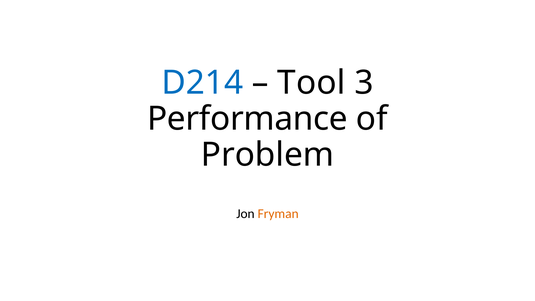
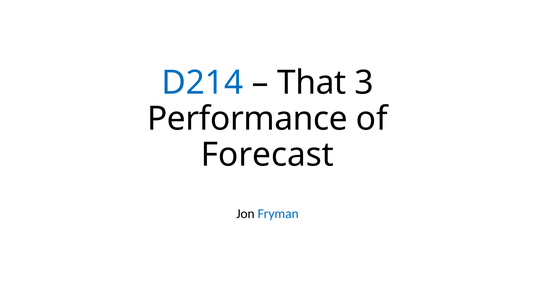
Tool: Tool -> That (312, 83)
Problem: Problem -> Forecast (267, 155)
Fryman colour: orange -> blue (278, 214)
